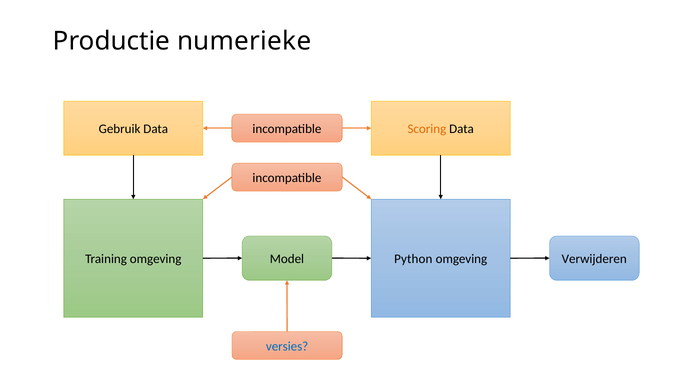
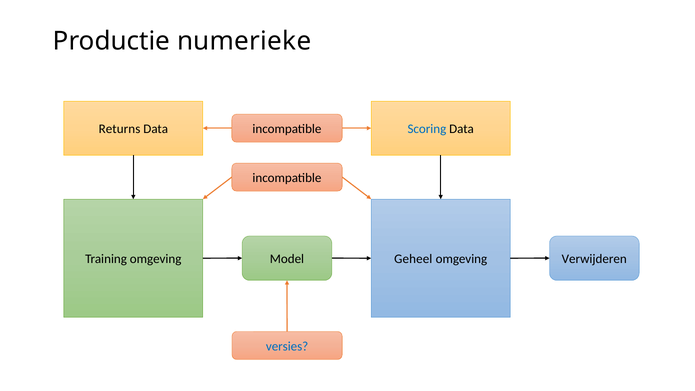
Gebruik: Gebruik -> Returns (120, 129)
Scoring colour: orange -> blue (427, 129)
Python: Python -> Geheel (413, 259)
